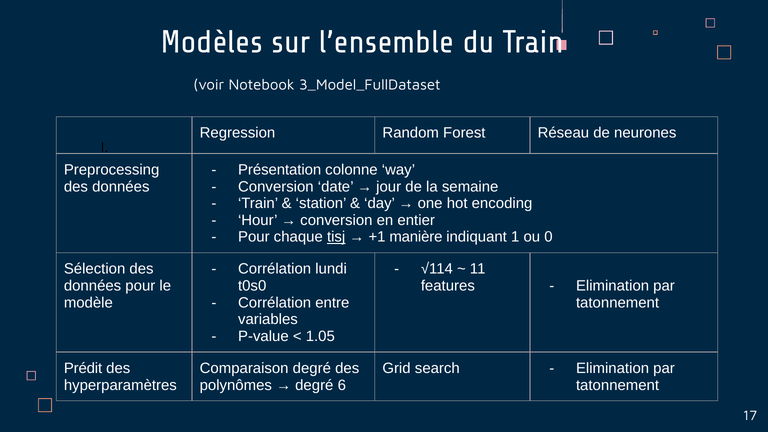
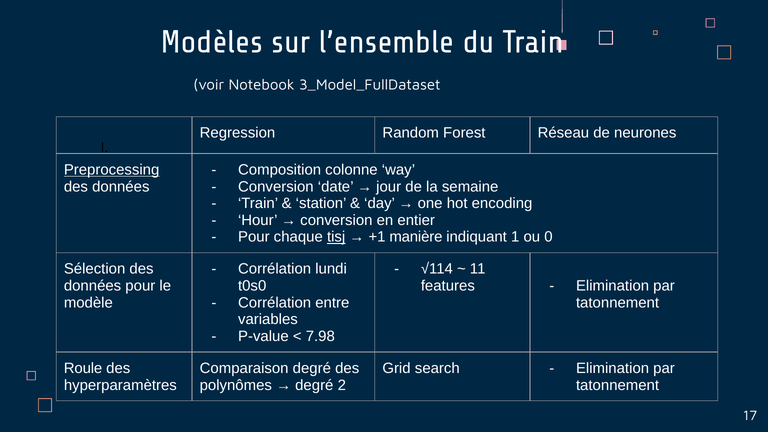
Preprocessing underline: none -> present (112, 170)
Présentation: Présentation -> Composition (280, 170)
1.05: 1.05 -> 7.98 (320, 336)
Prédit: Prédit -> Roule (83, 368)
6: 6 -> 2 (342, 385)
